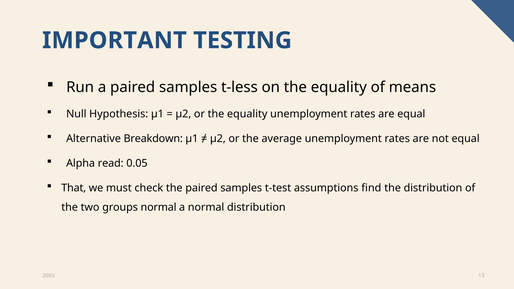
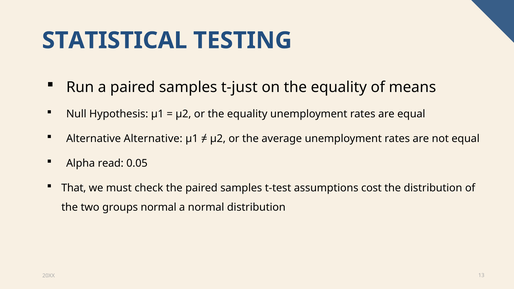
IMPORTANT: IMPORTANT -> STATISTICAL (115, 40)
t-less: t-less -> t-just (239, 87)
Alternative Breakdown: Breakdown -> Alternative (153, 139)
find: find -> cost (371, 188)
